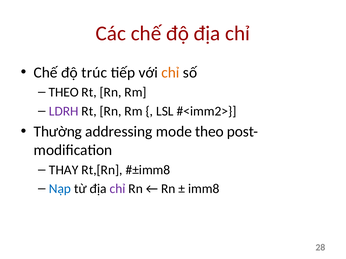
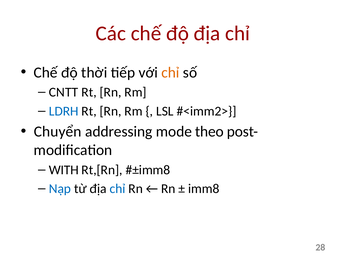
trúc: trúc -> thời (94, 73)
THEO: THEO -> CNTT (64, 92)
LDRH colour: purple -> blue (64, 111)
Thường: Thường -> Chuyển (58, 132)
THAY: THAY -> WITH (64, 170)
chỉ colour: purple -> blue (118, 189)
